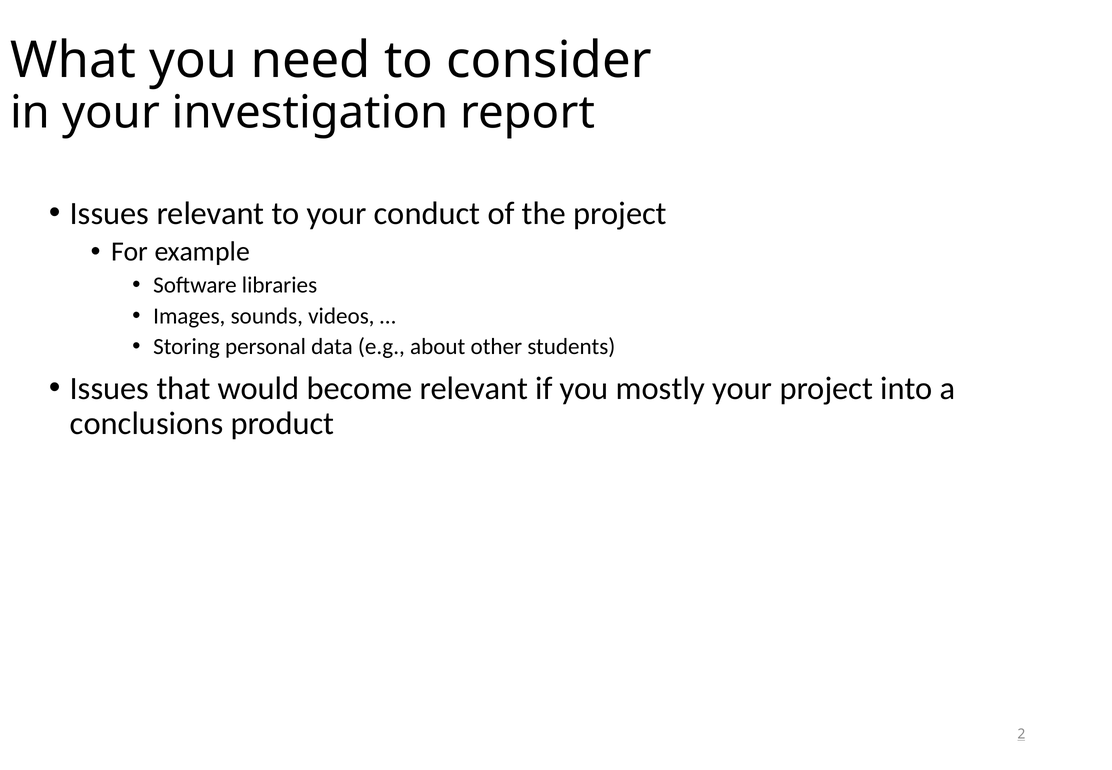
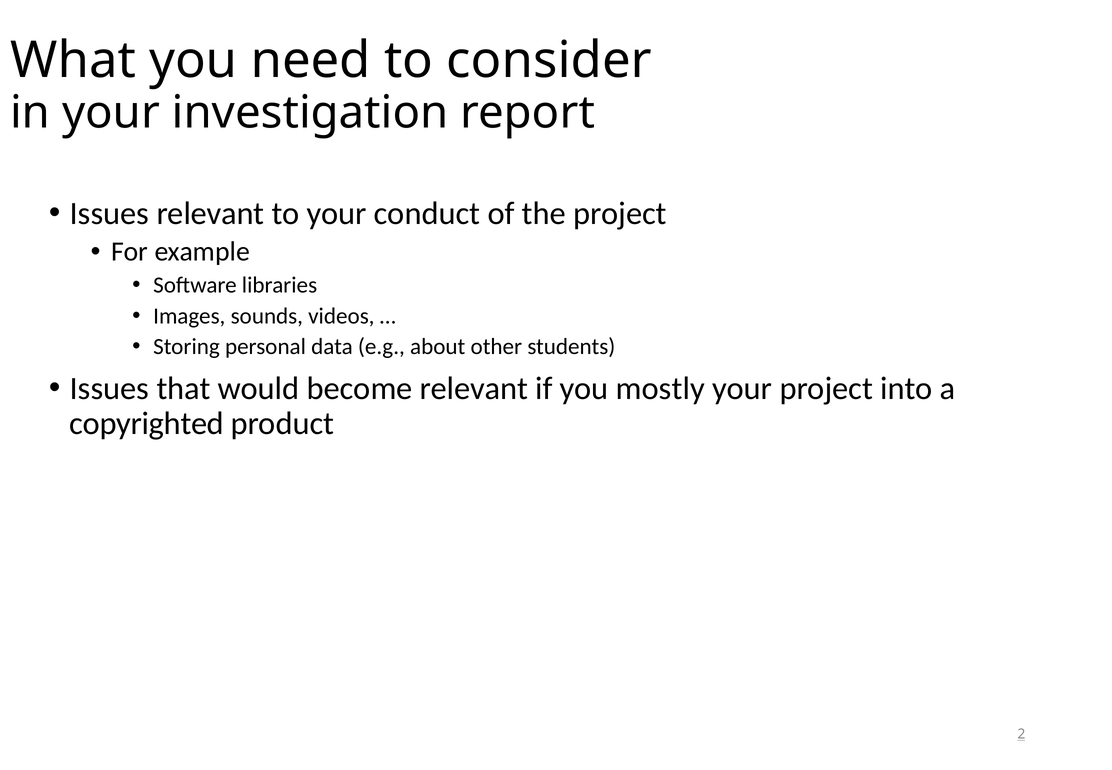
conclusions: conclusions -> copyrighted (147, 423)
